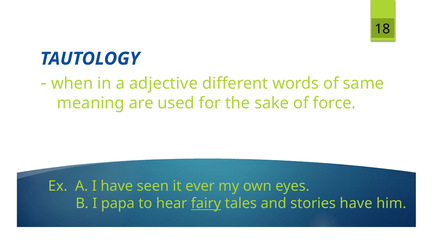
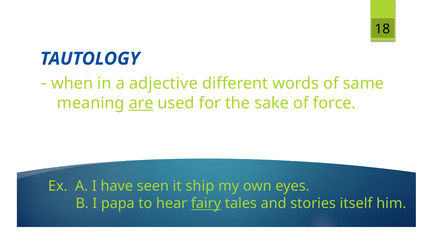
are underline: none -> present (141, 103)
ever: ever -> ship (200, 186)
stories have: have -> itself (356, 203)
